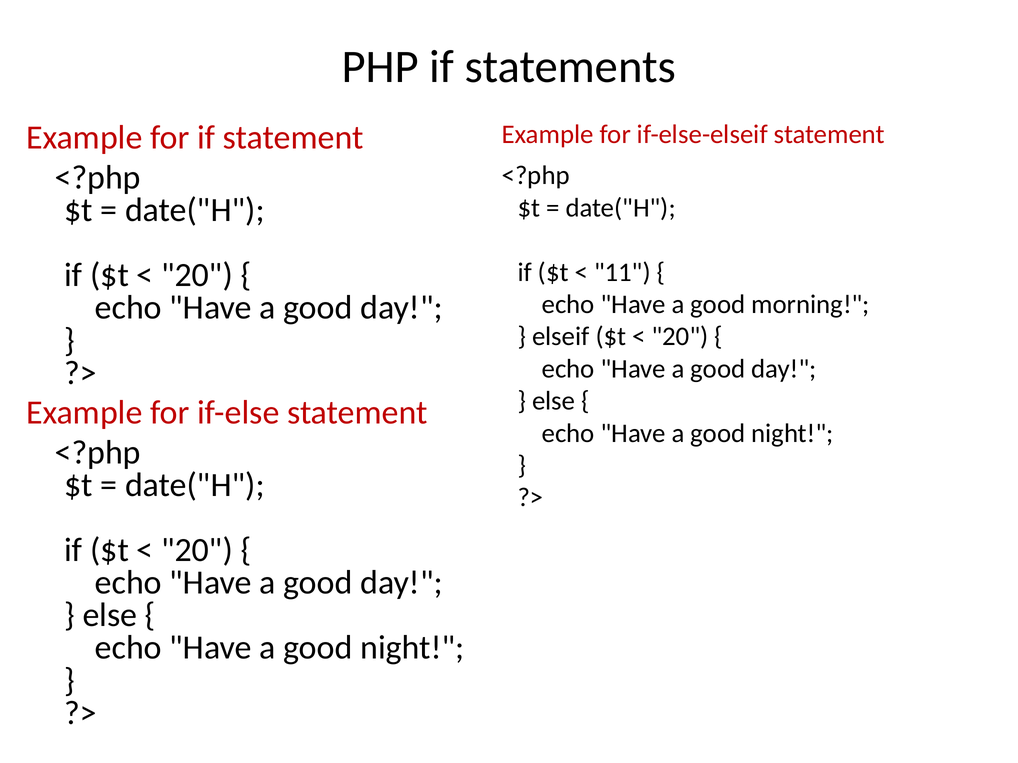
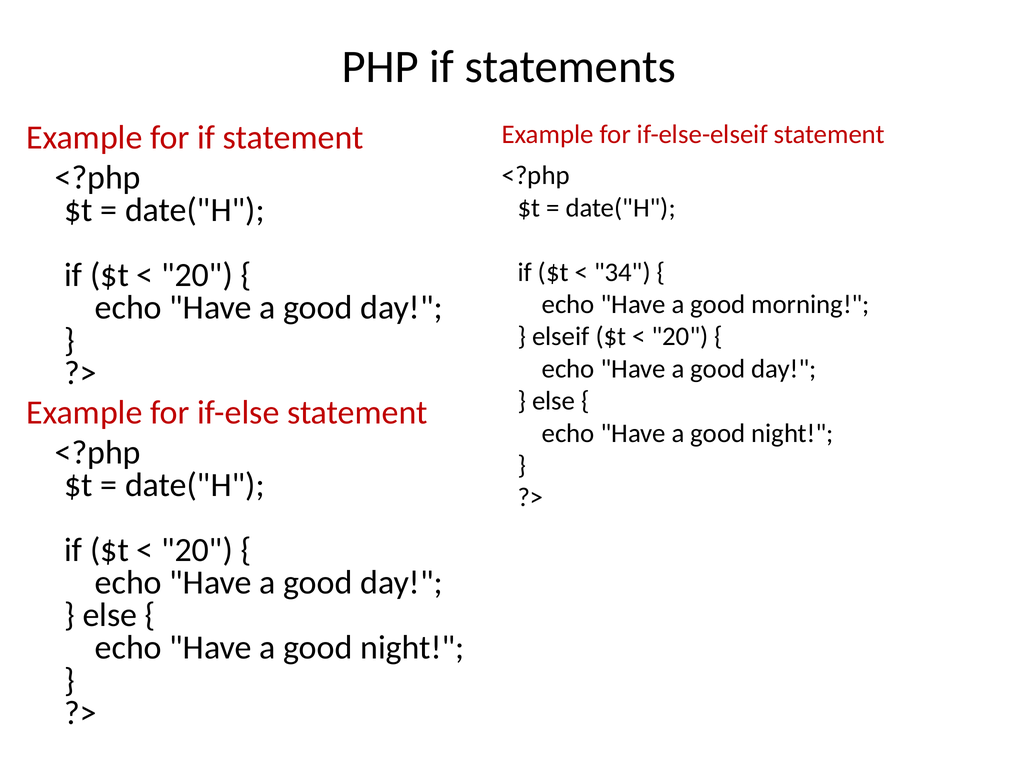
11: 11 -> 34 (622, 272)
